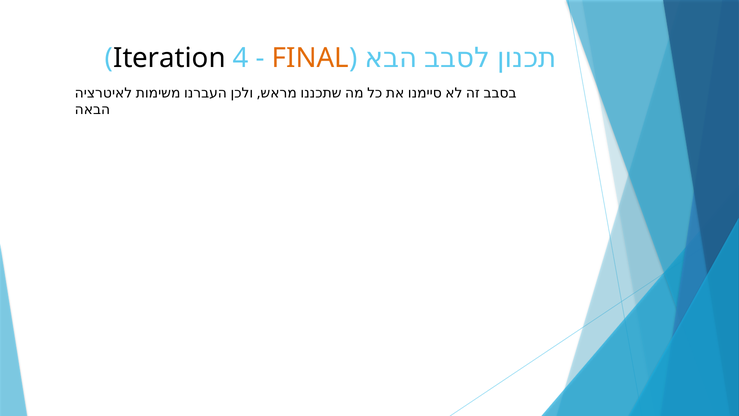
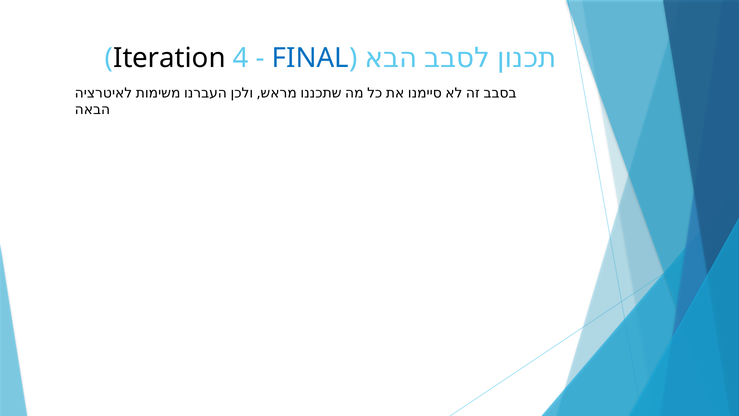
FINAL colour: orange -> blue (310, 58)
